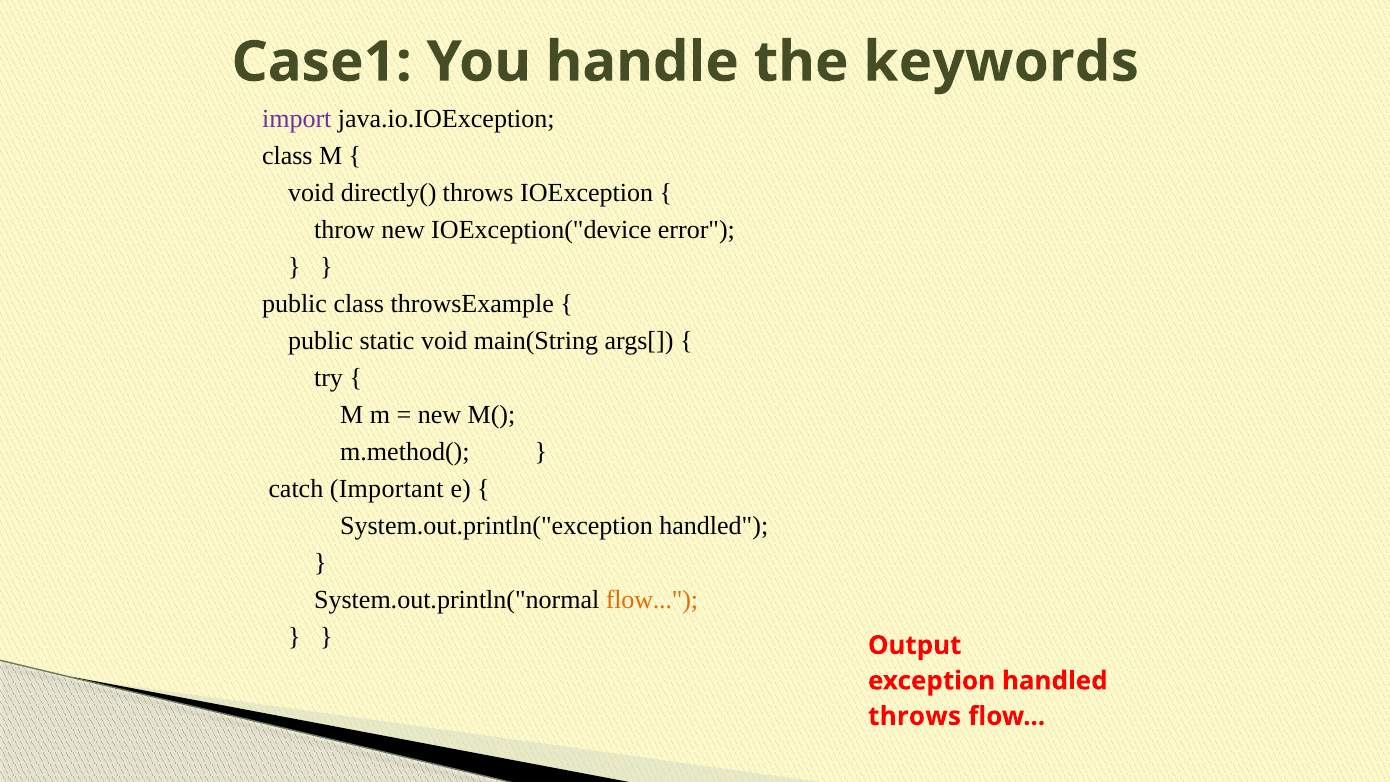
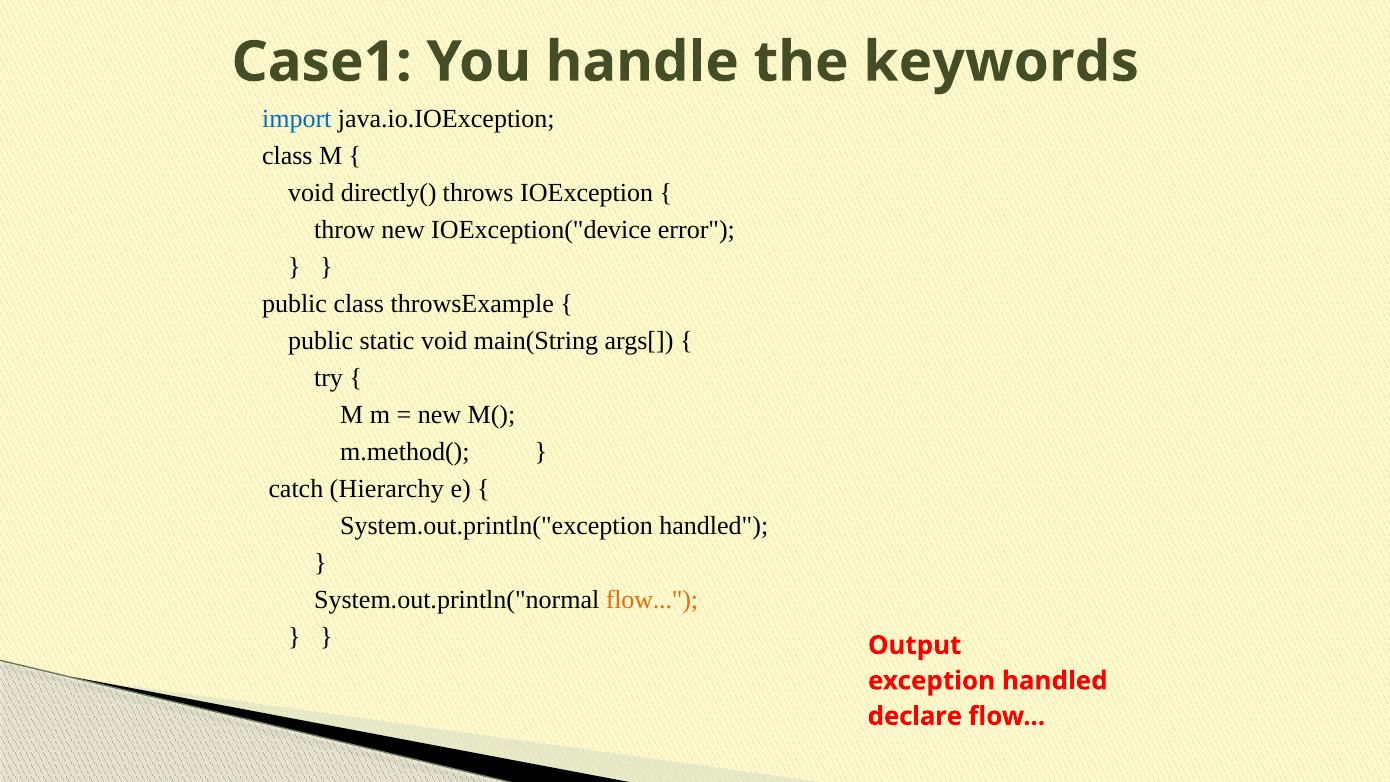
import colour: purple -> blue (297, 118)
Important: Important -> Hierarchy (387, 489)
throws: throws -> declare (915, 716)
